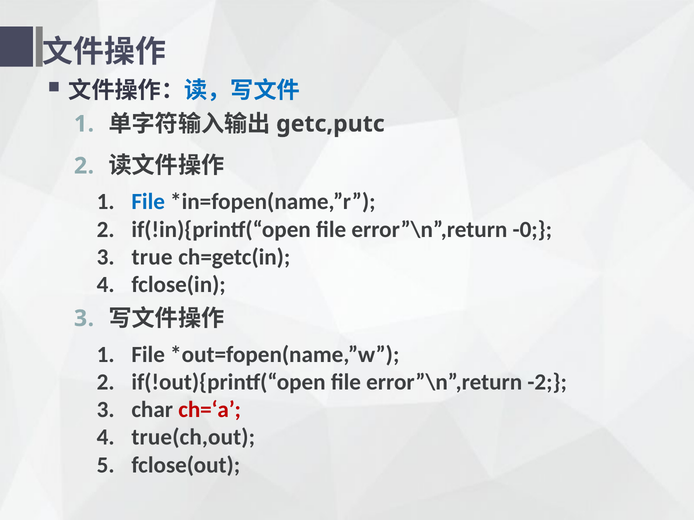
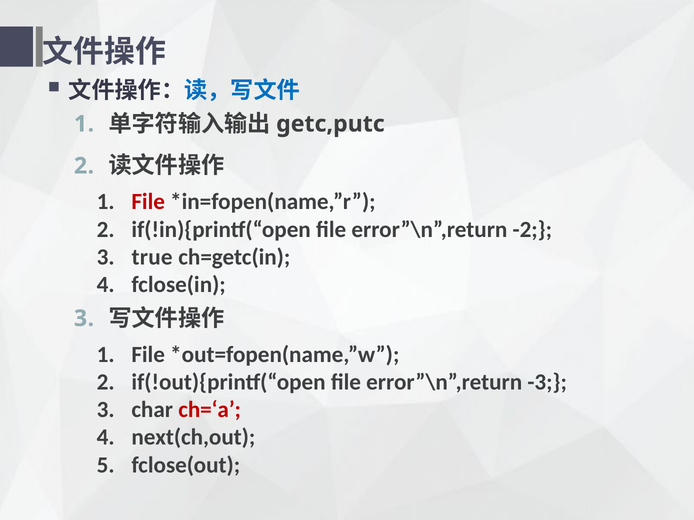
File colour: blue -> red (148, 202)
-0: -0 -> -2 (532, 230)
-2: -2 -> -3 (547, 382)
true(ch,out: true(ch,out -> next(ch,out (193, 438)
